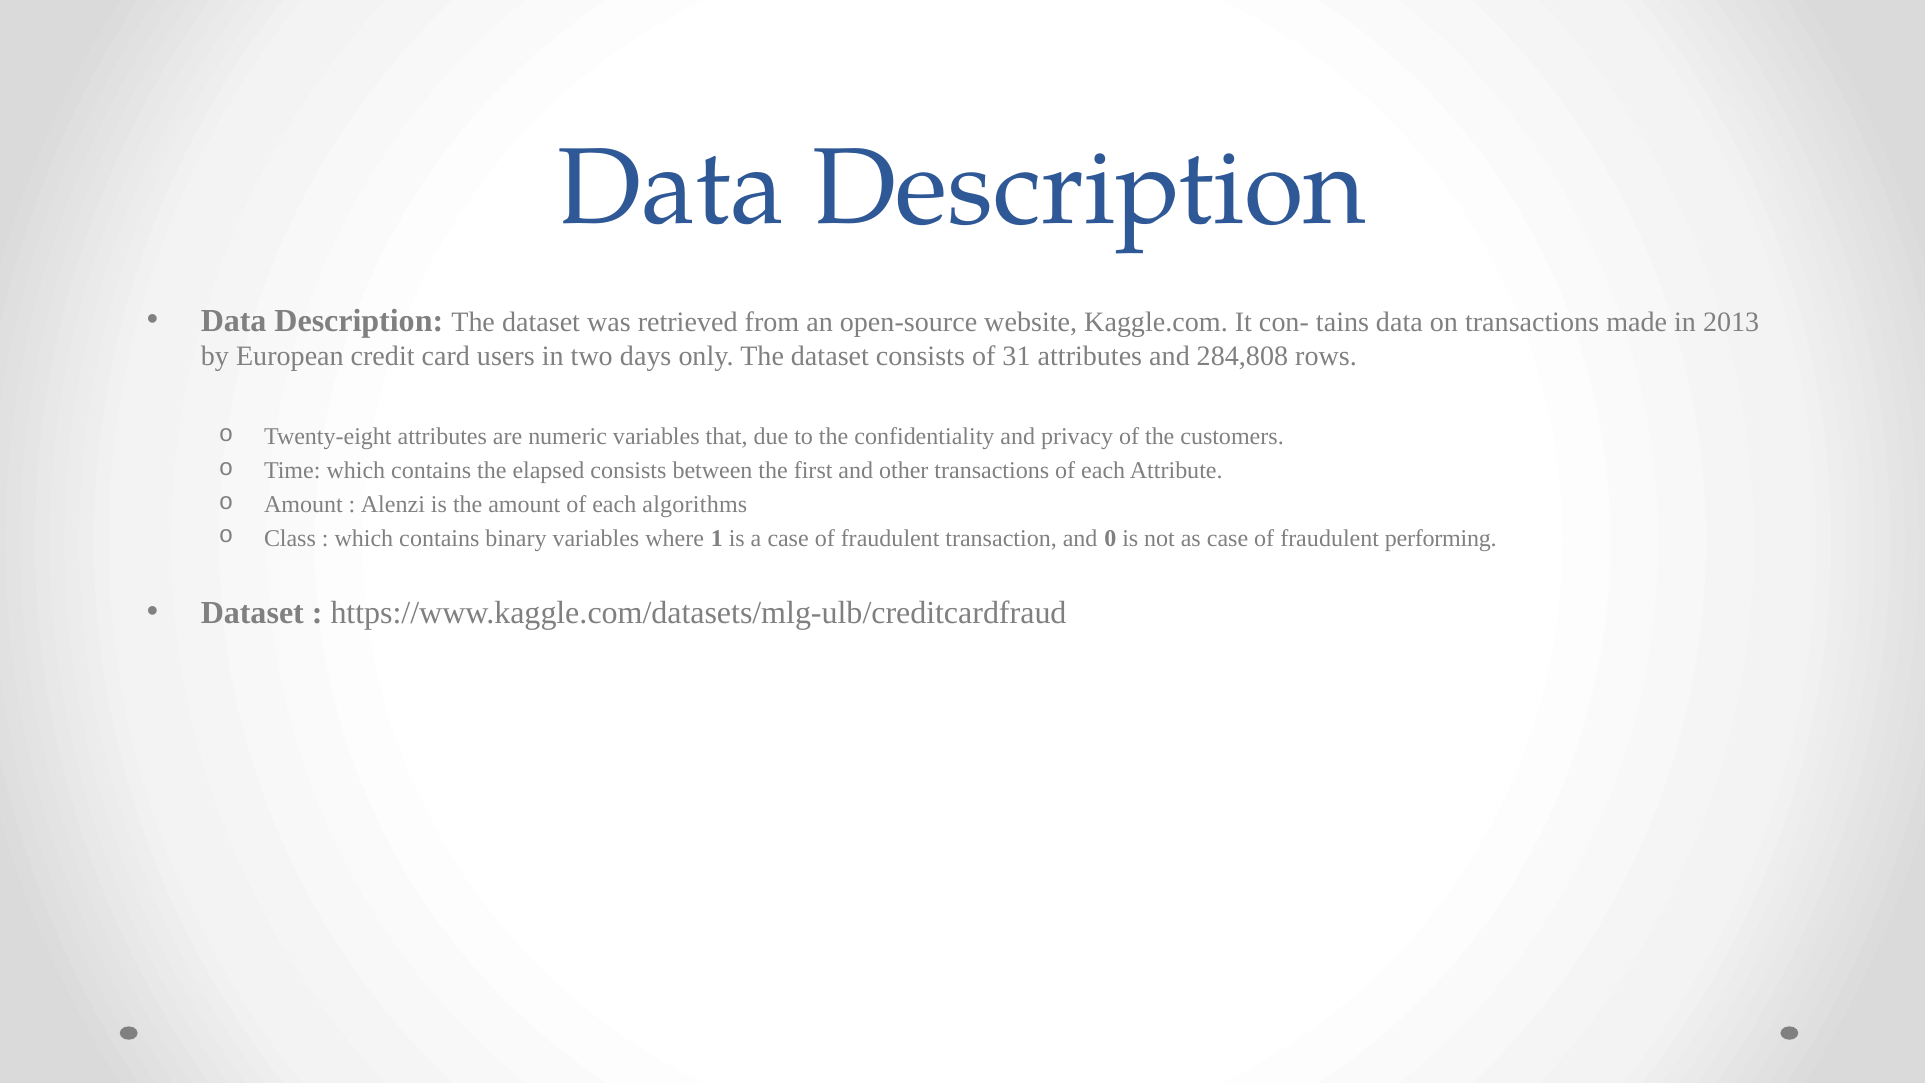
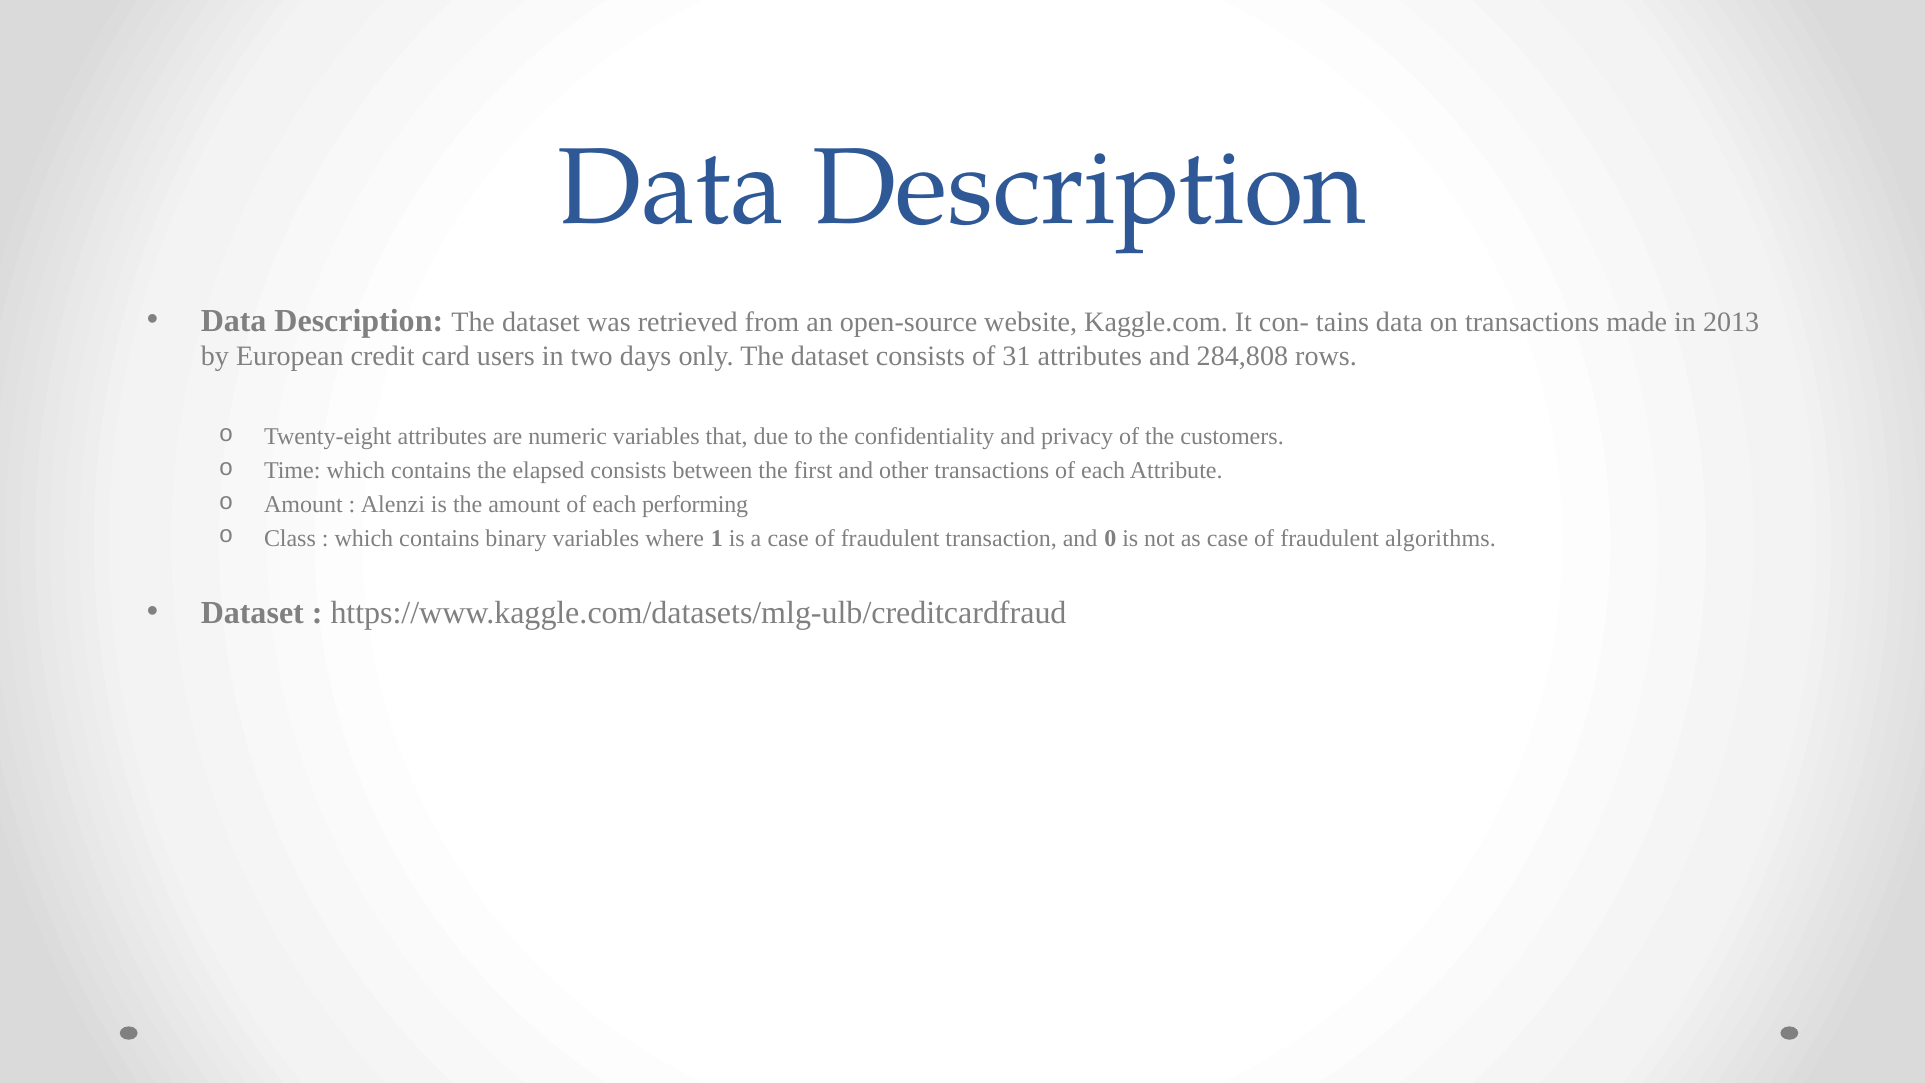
algorithms: algorithms -> performing (695, 504)
performing: performing -> algorithms (1441, 538)
